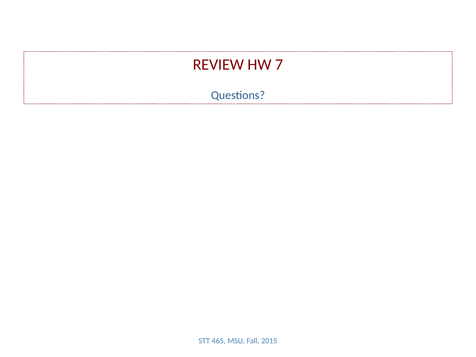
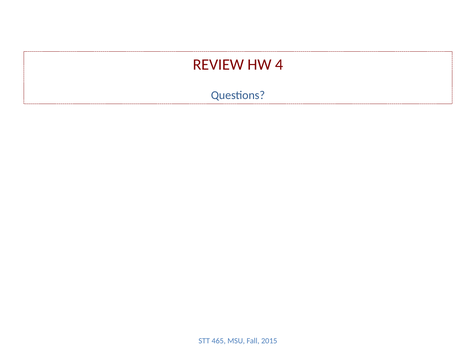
7: 7 -> 4 (279, 65)
